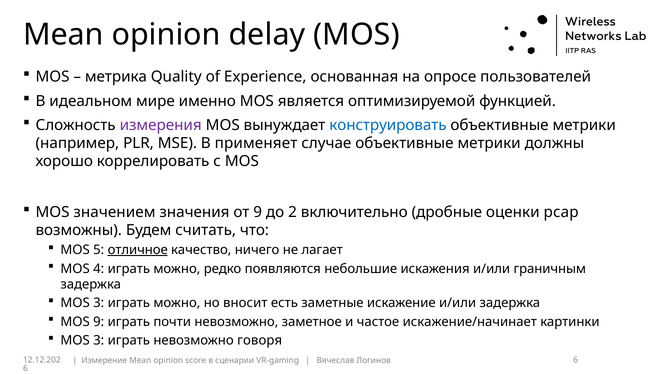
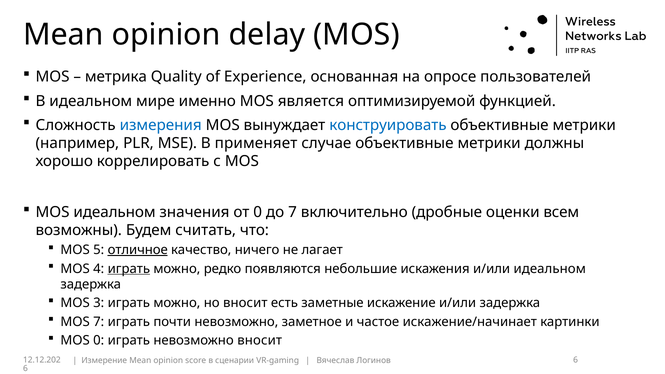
измерения colour: purple -> blue (161, 125)
MOS значением: значением -> идеальном (115, 212)
от 9: 9 -> 0 (258, 212)
до 2: 2 -> 7 (293, 212)
pcap: pcap -> всем (561, 212)
играть underline: none -> present (129, 269)
и/или граничным: граничным -> идеальном (550, 269)
MOS 9: 9 -> 7 (99, 322)
3: 3 -> 0 (99, 340)
невозможно говоря: говоря -> вносит (260, 340)
